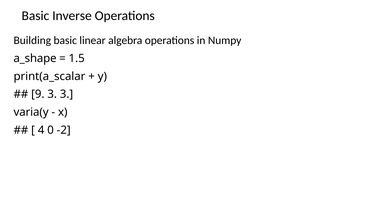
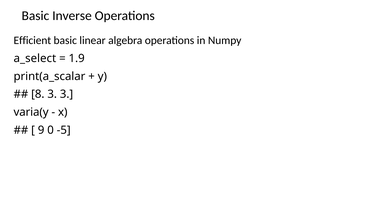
Building: Building -> Efficient (32, 41)
a_shape: a_shape -> a_select (35, 58)
1.5: 1.5 -> 1.9 (77, 58)
9: 9 -> 8 (38, 94)
4: 4 -> 9 (41, 130)
-2: -2 -> -5 (64, 130)
